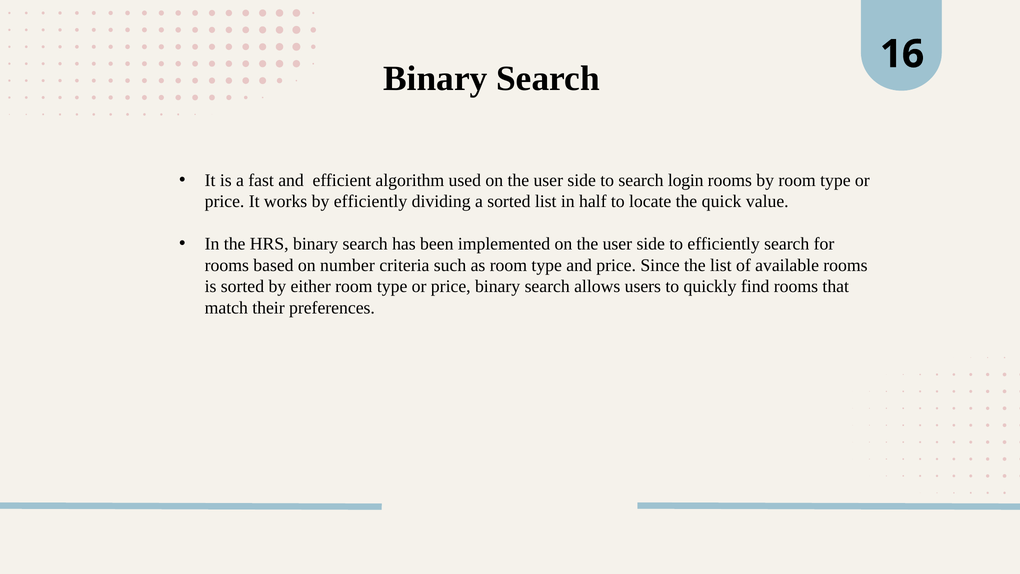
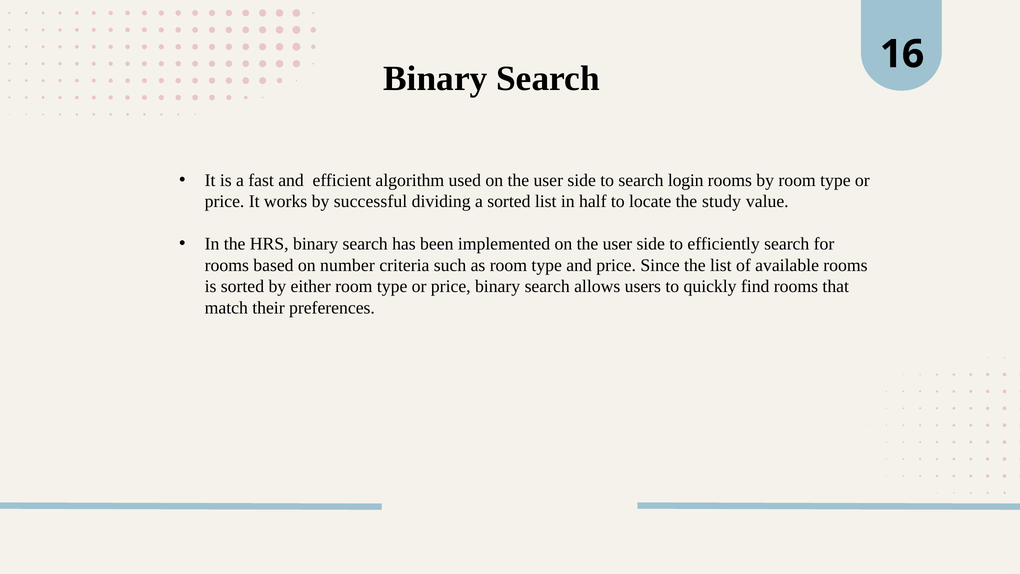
by efficiently: efficiently -> successful (371, 201)
quick: quick -> study (722, 201)
